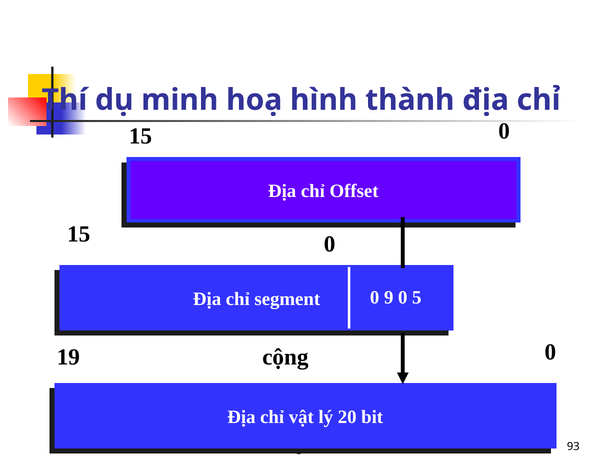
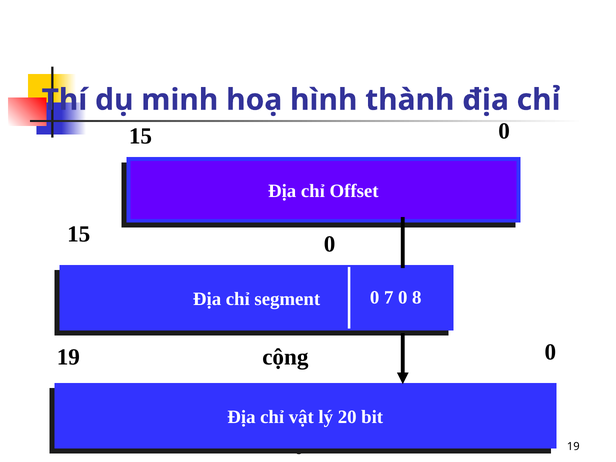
9: 9 -> 7 (389, 298)
5: 5 -> 8 (417, 298)
93: 93 -> 19 (573, 446)
